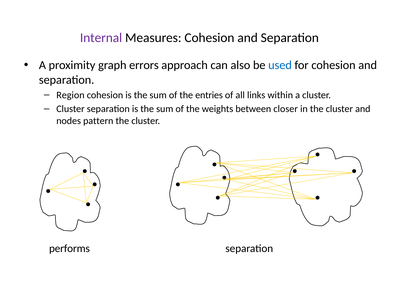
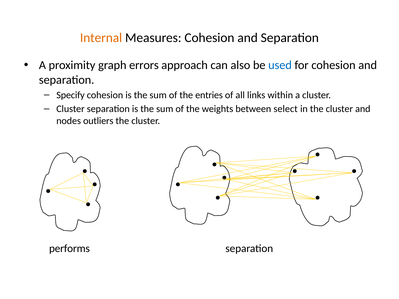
Internal colour: purple -> orange (101, 38)
Region: Region -> Specify (71, 95)
closer: closer -> select (286, 109)
pattern: pattern -> outliers (98, 121)
